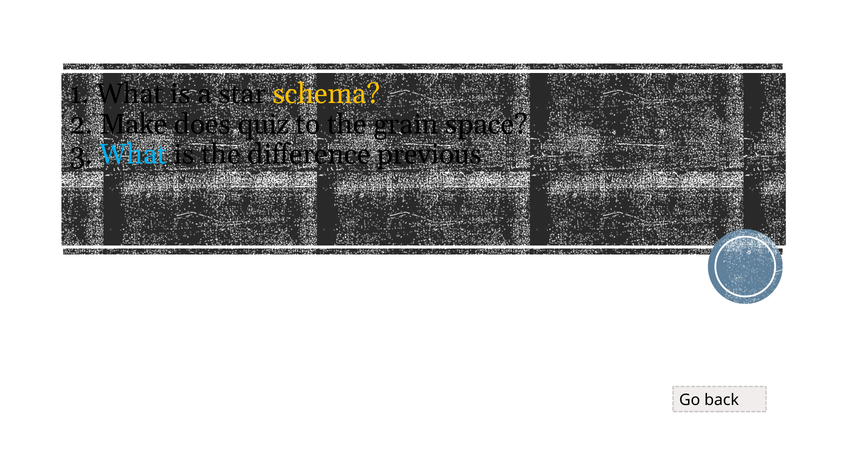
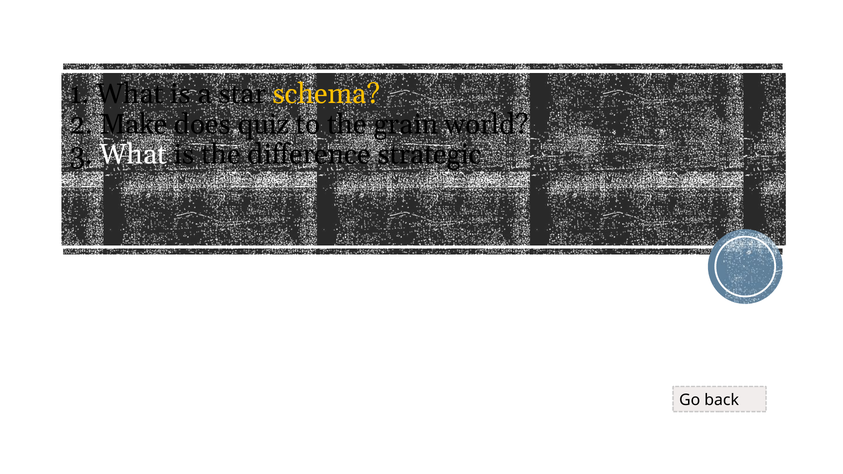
space: space -> world (487, 124)
What colour: light blue -> white (133, 155)
previous: previous -> strategic (430, 155)
